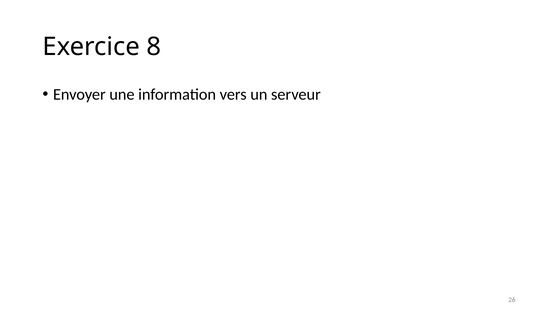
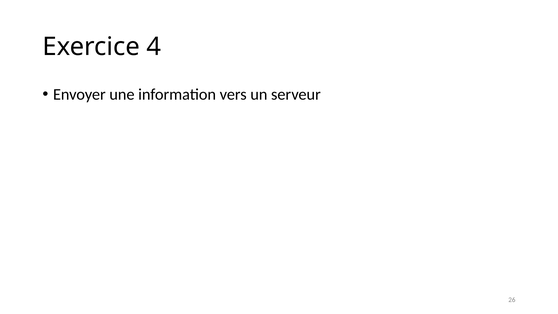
8: 8 -> 4 (154, 47)
